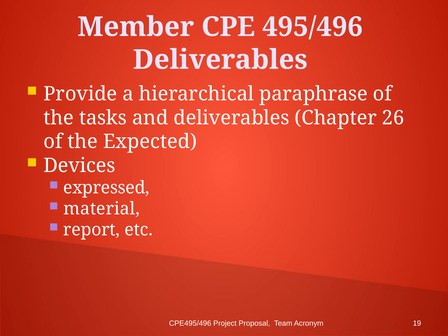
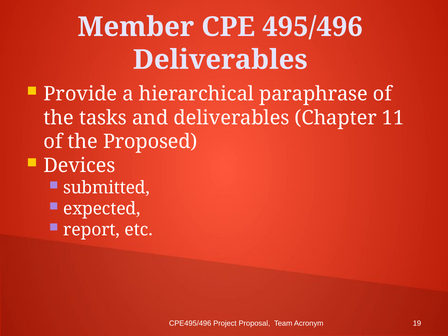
26: 26 -> 11 (393, 118)
Expected: Expected -> Proposed (150, 142)
expressed: expressed -> submitted (106, 188)
material: material -> expected (102, 209)
